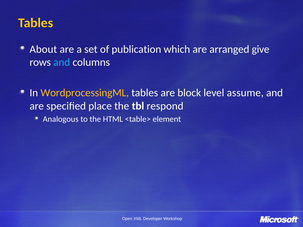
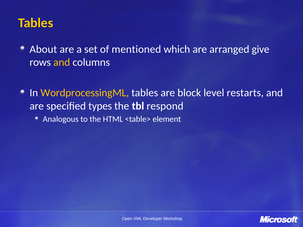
publication: publication -> mentioned (136, 49)
and colour: light blue -> yellow (62, 62)
assume: assume -> restarts (245, 93)
place: place -> types (100, 106)
